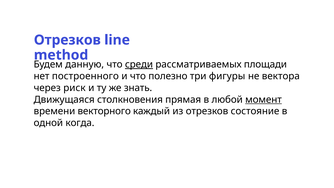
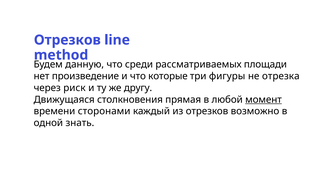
среди underline: present -> none (139, 64)
построенного: построенного -> произведение (85, 76)
полезно: полезно -> которые (168, 76)
вектора: вектора -> отрезка (281, 76)
знать: знать -> другу (138, 88)
векторного: векторного -> сторонами (104, 111)
состояние: состояние -> возможно (255, 111)
когда: когда -> знать (80, 123)
